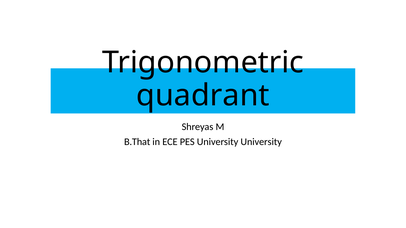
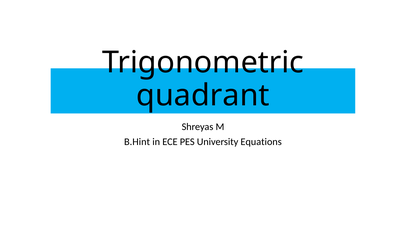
B.That: B.That -> B.Hint (137, 142)
University University: University -> Equations (261, 142)
